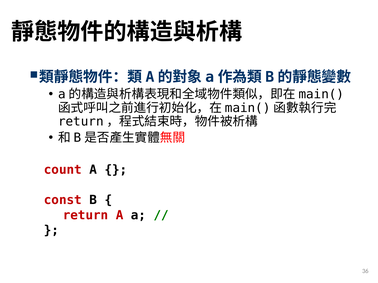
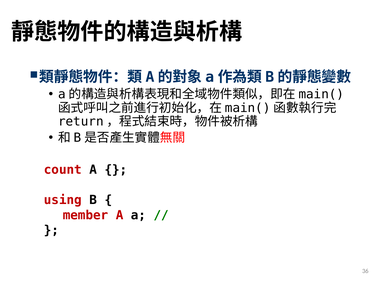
const: const -> using (63, 200)
return: return -> member (86, 215)
